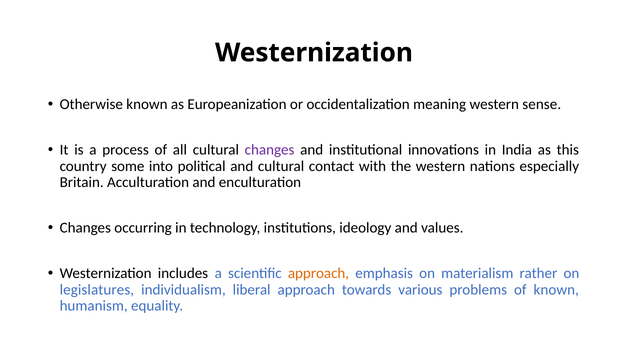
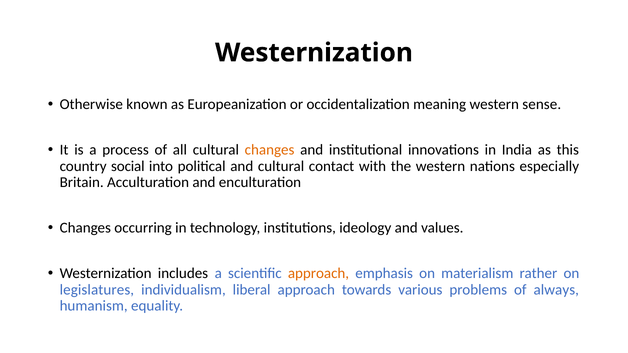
changes colour: purple -> orange (270, 150)
some: some -> social (128, 166)
of known: known -> always (556, 290)
